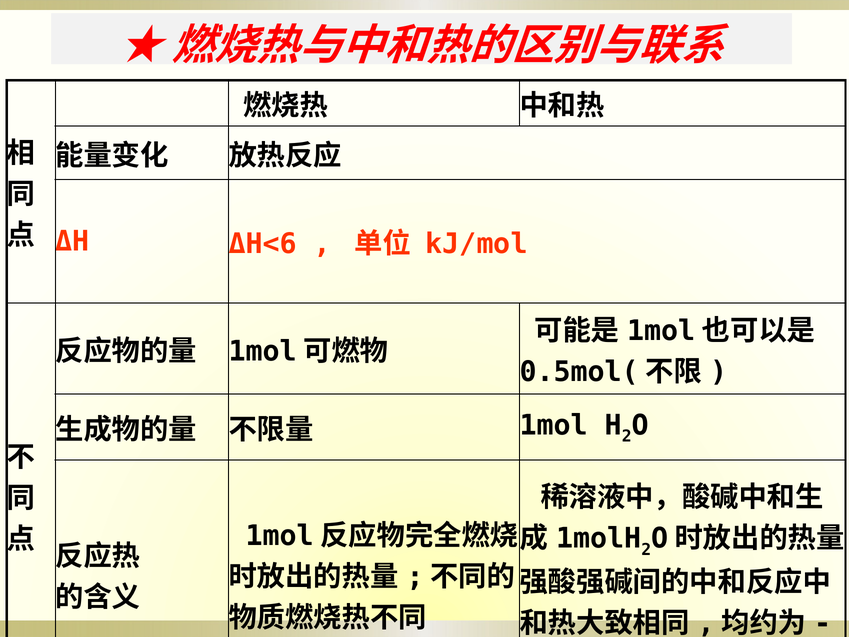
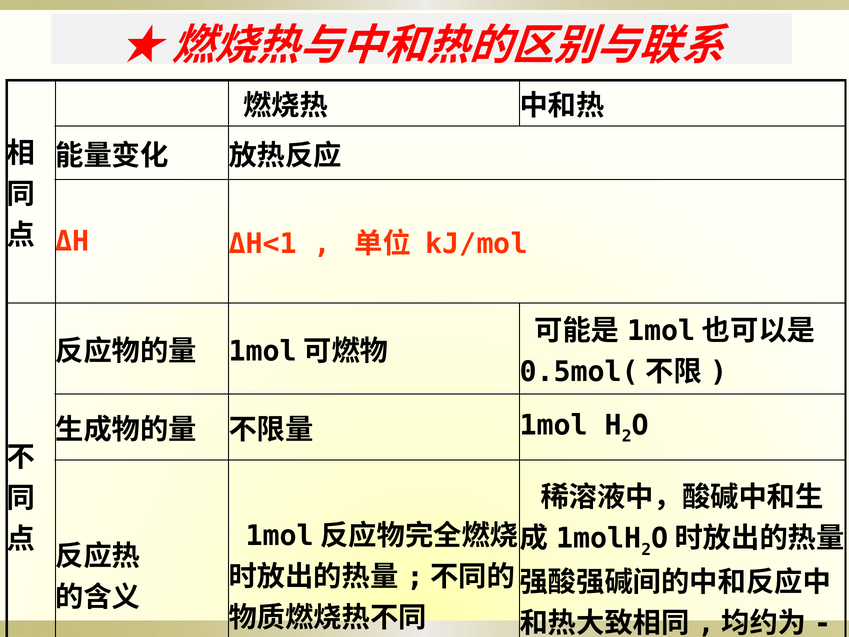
ΔH<6: ΔH<6 -> ΔH<1 (263, 244)
